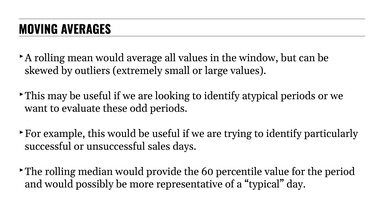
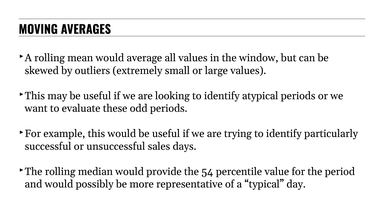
60: 60 -> 54 (207, 171)
